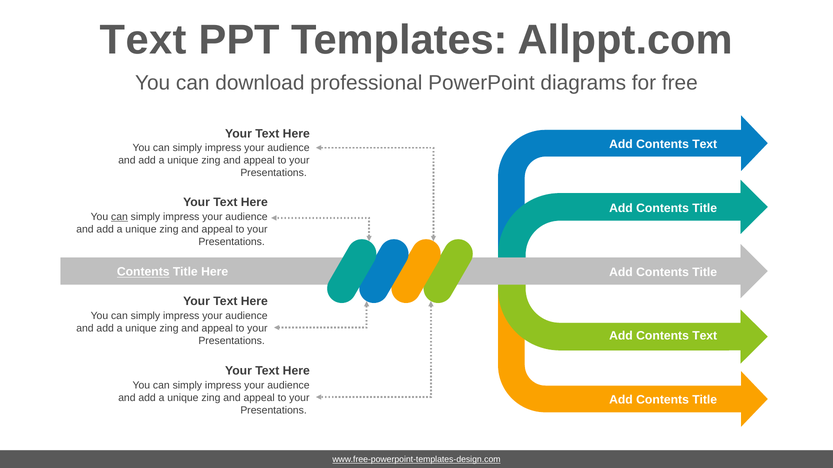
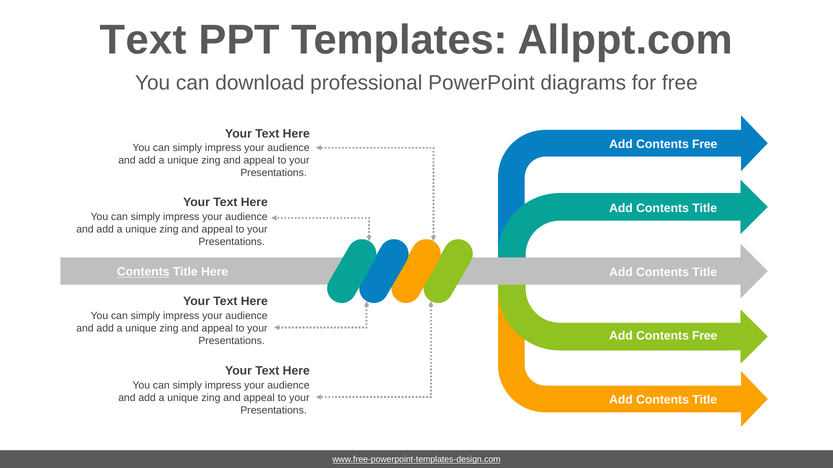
Text: Text -> Free (705, 144)
can underline: present -> none (119, 217)
Text: Text -> Free (705, 336)
